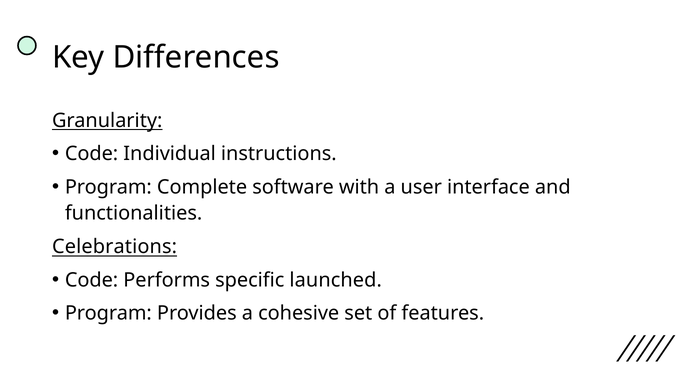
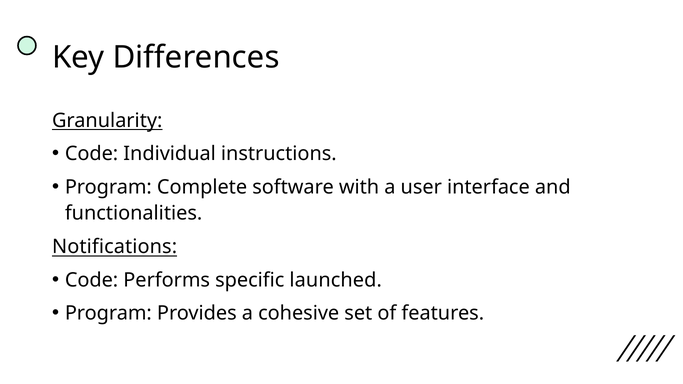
Celebrations: Celebrations -> Notifications (115, 247)
